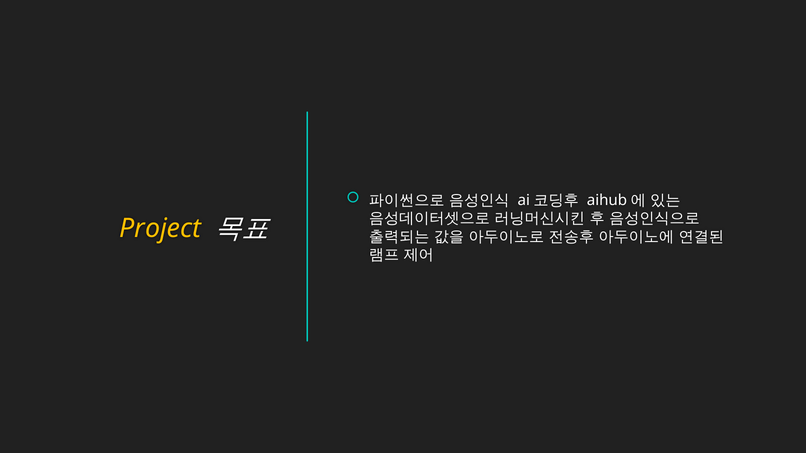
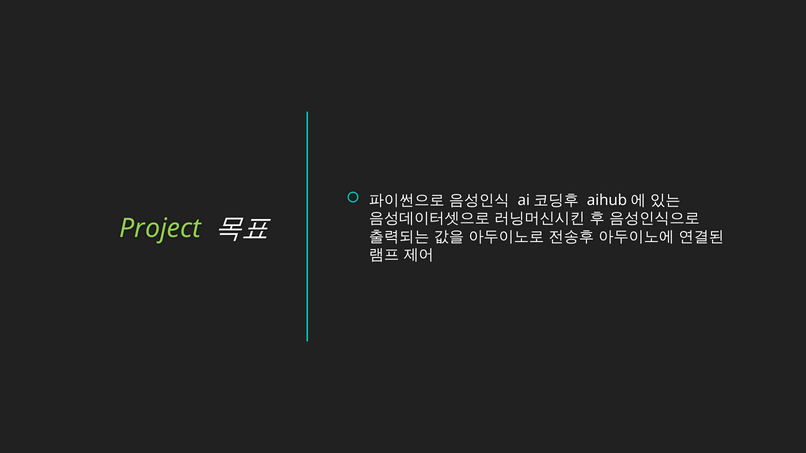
Project colour: yellow -> light green (160, 229)
